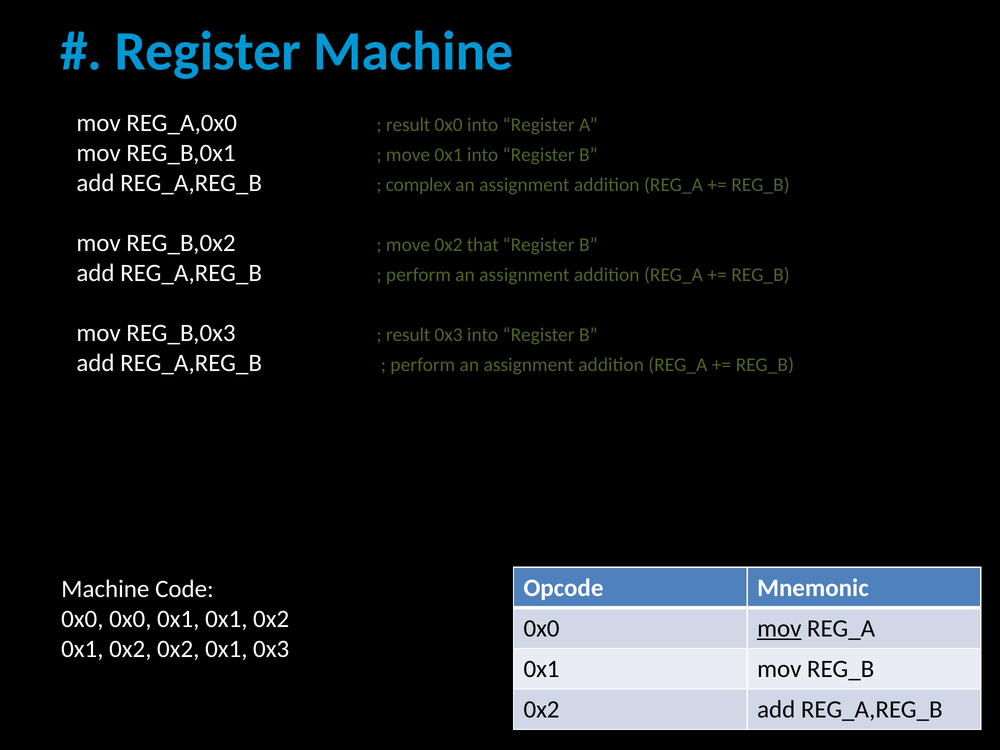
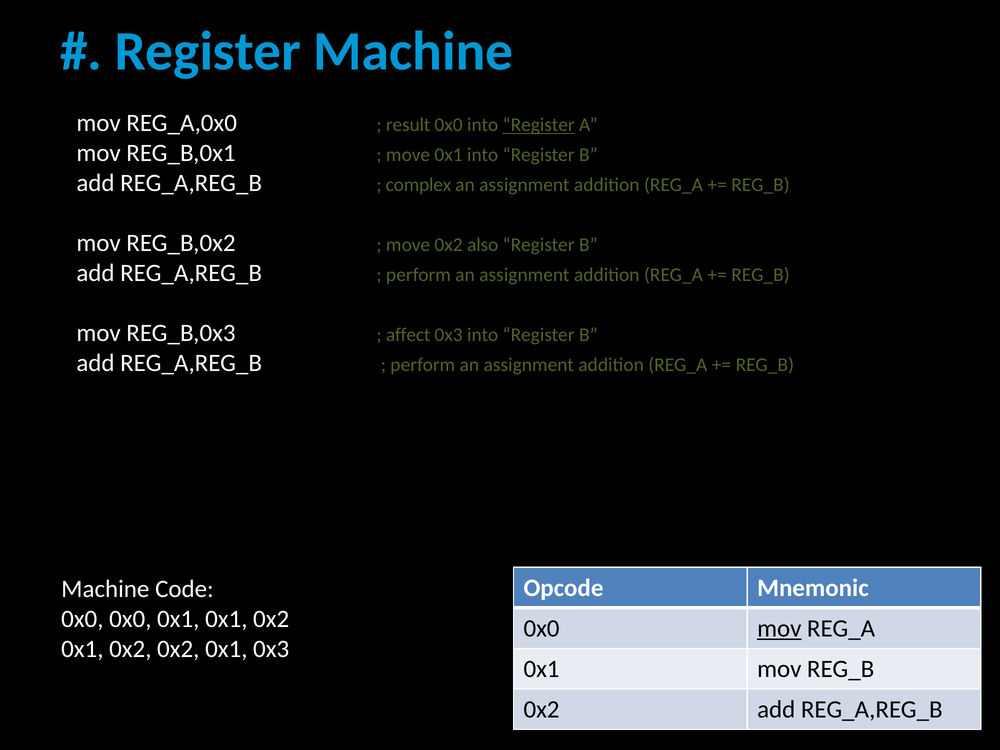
Register underline: none -> present (539, 125)
that: that -> also (483, 245)
result: result -> affect (408, 335)
